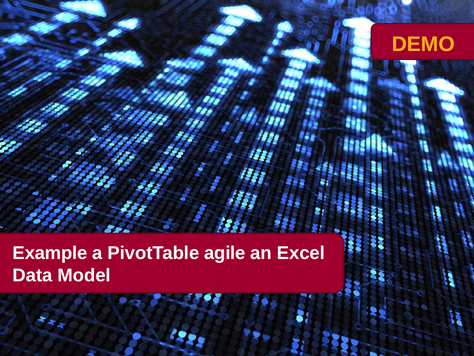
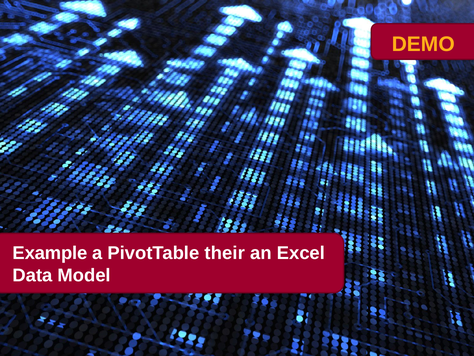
agile: agile -> their (225, 253)
